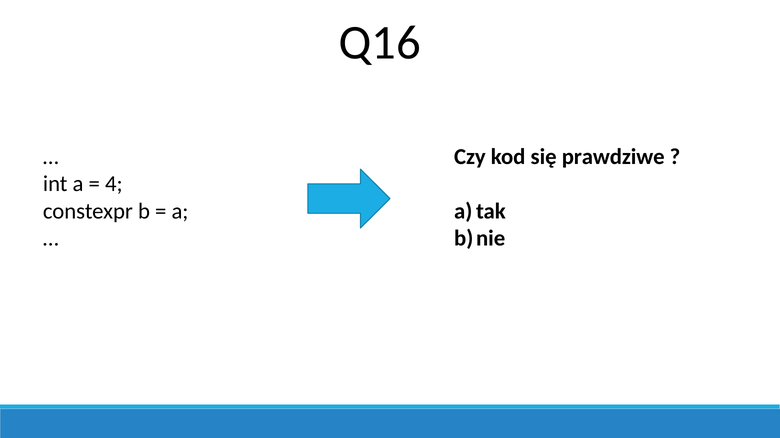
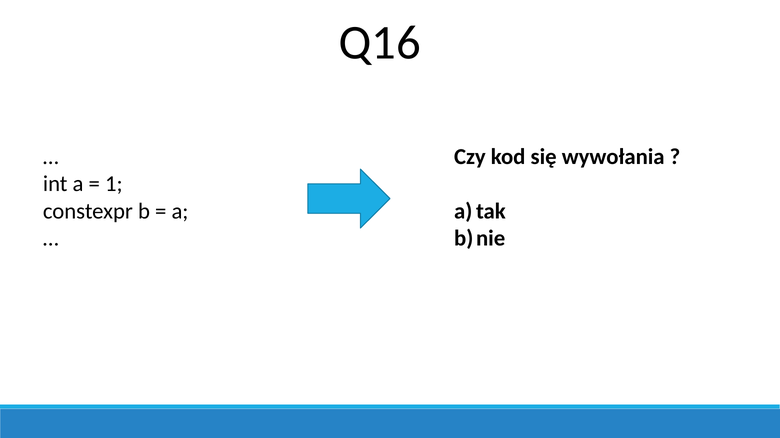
prawdziwe: prawdziwe -> wywołania (613, 157)
4: 4 -> 1 (114, 184)
